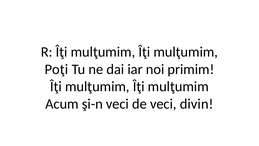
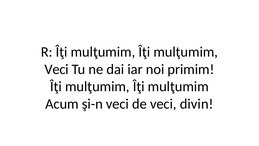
Poţi: Poţi -> Veci (57, 69)
